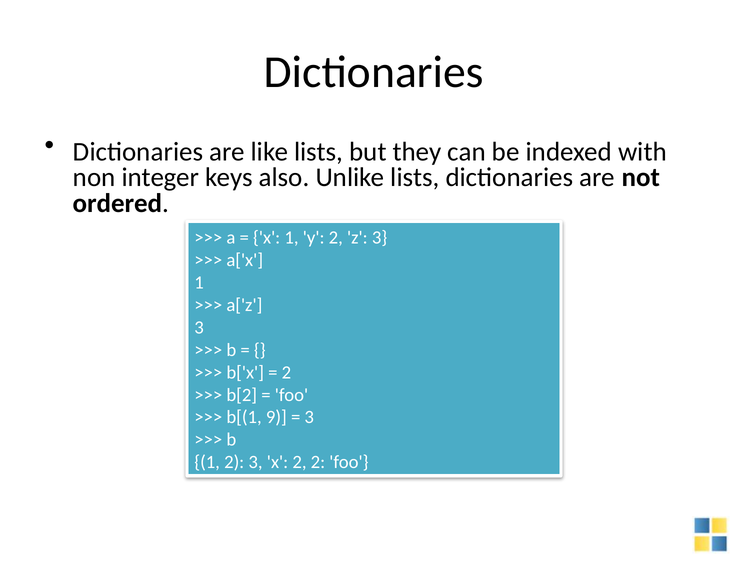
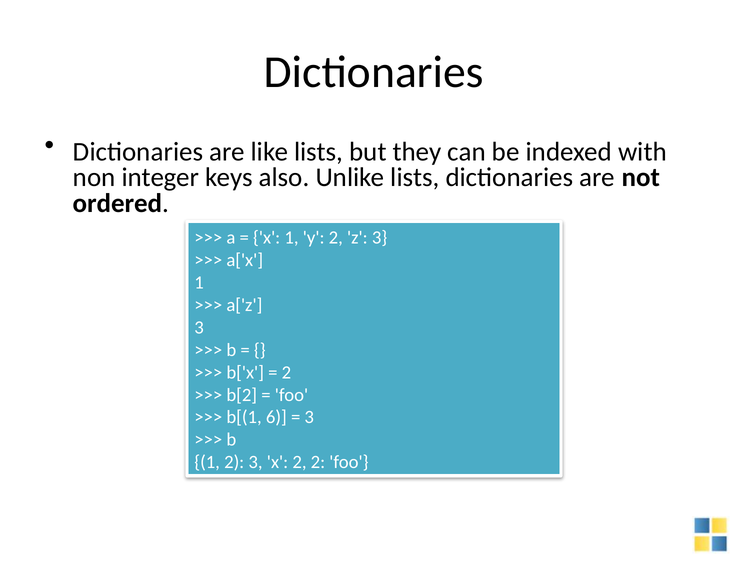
9: 9 -> 6 (276, 417)
